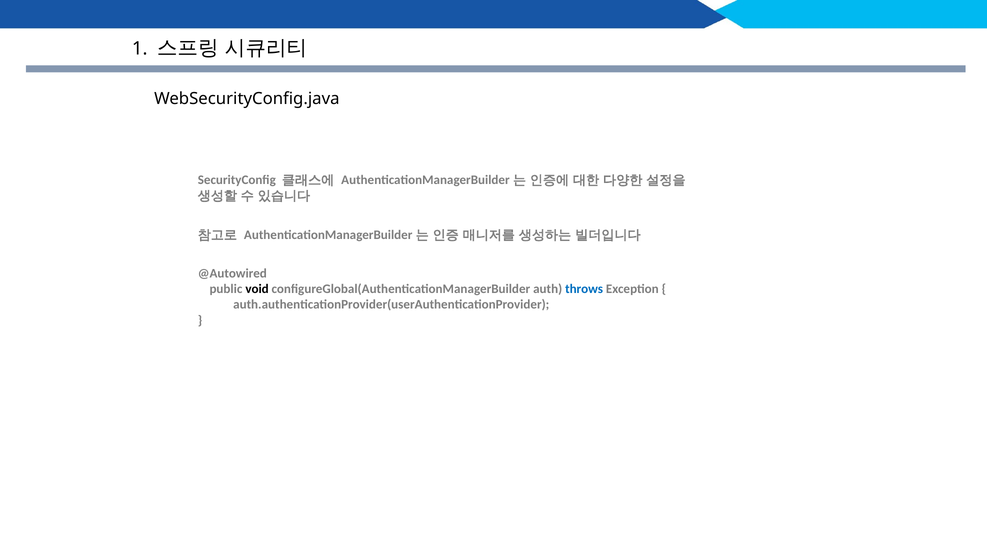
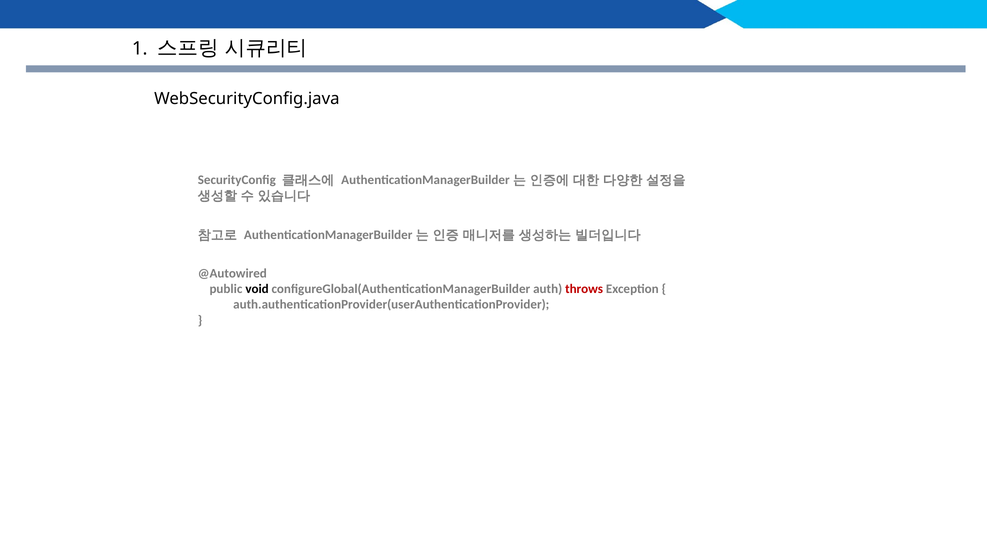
throws colour: blue -> red (584, 289)
